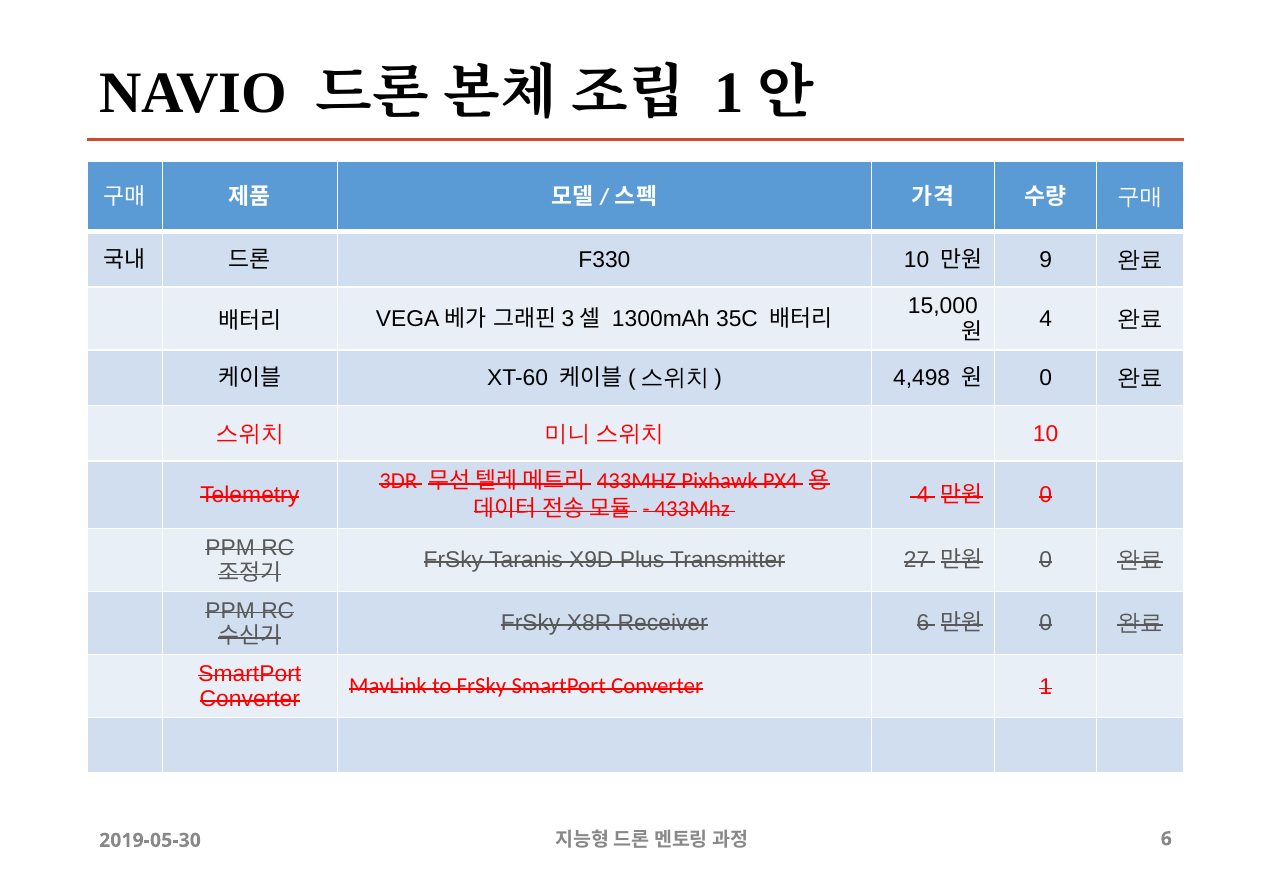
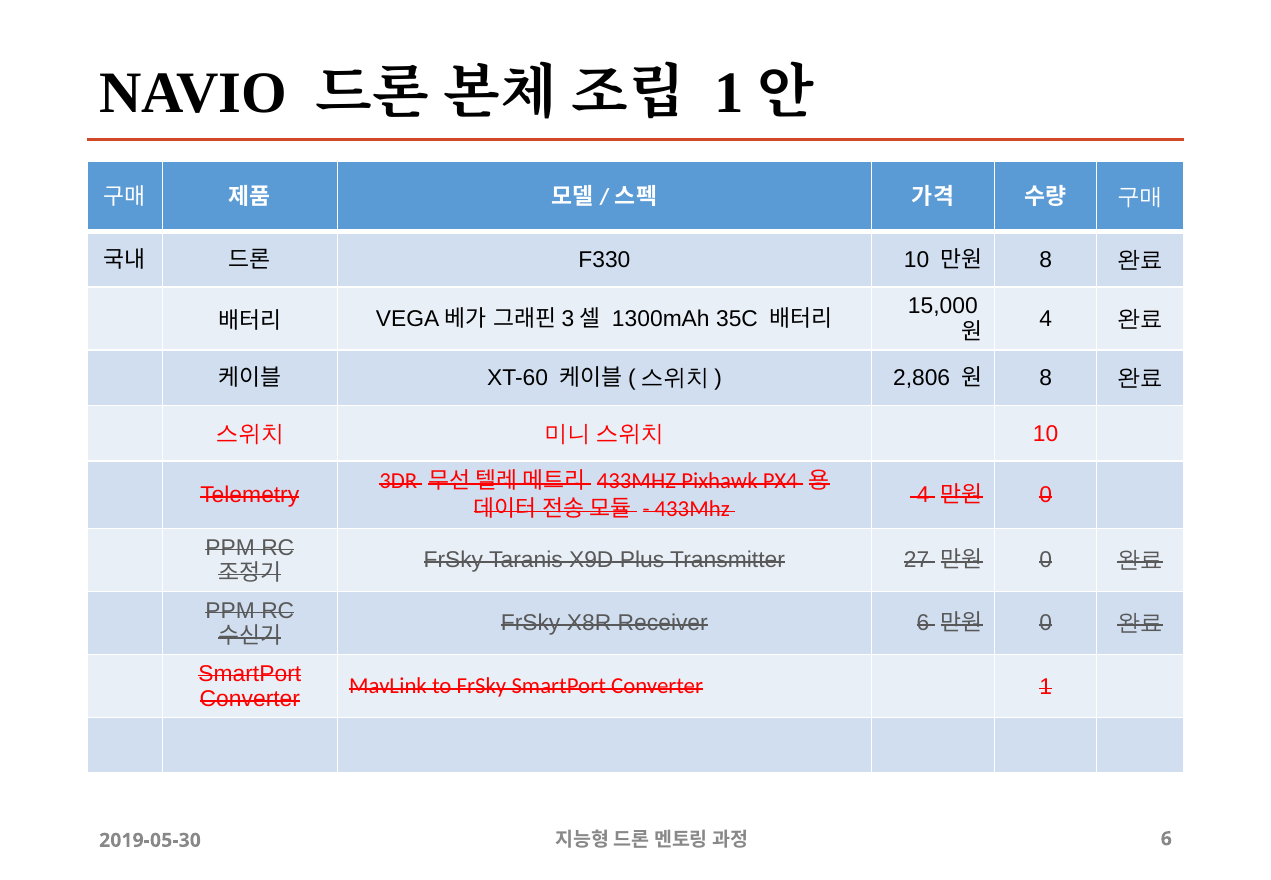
9: 9 -> 8 (1046, 260)
4,498: 4,498 -> 2,806 (922, 378)
0: 0 -> 8 (1046, 378)
